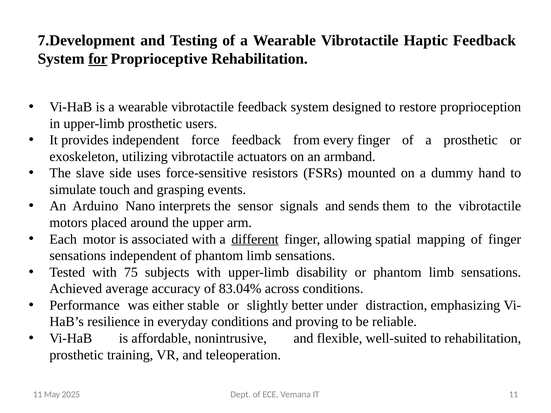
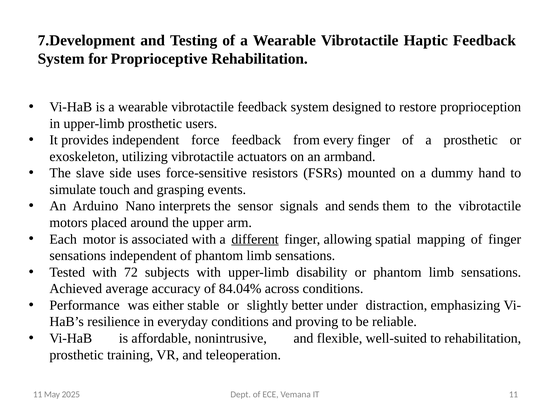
for underline: present -> none (98, 59)
75: 75 -> 72 (131, 272)
83.04%: 83.04% -> 84.04% (240, 289)
